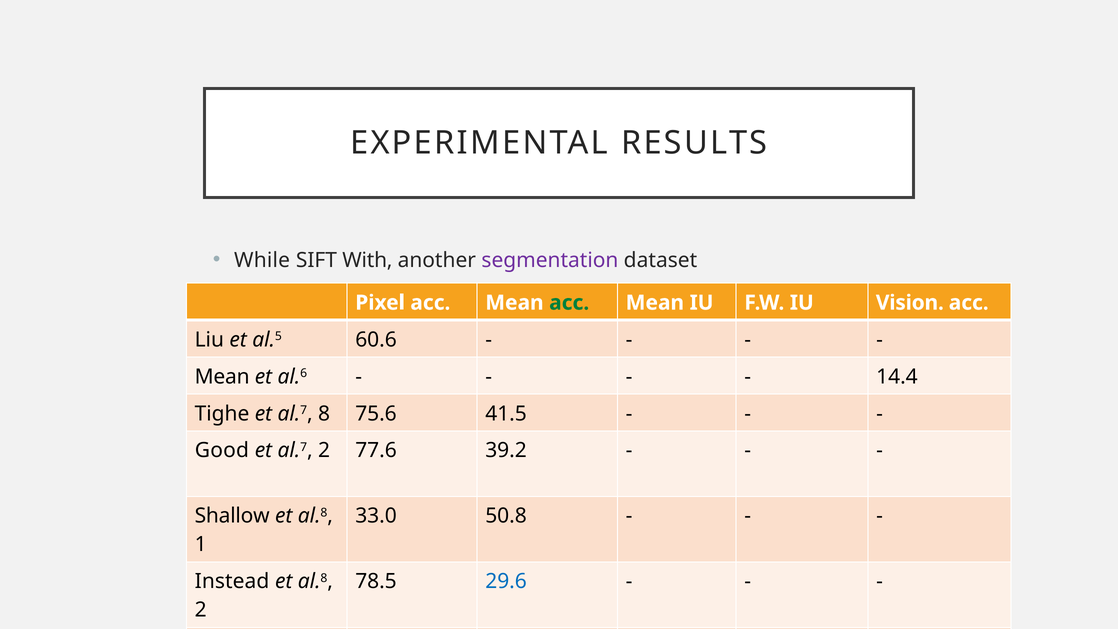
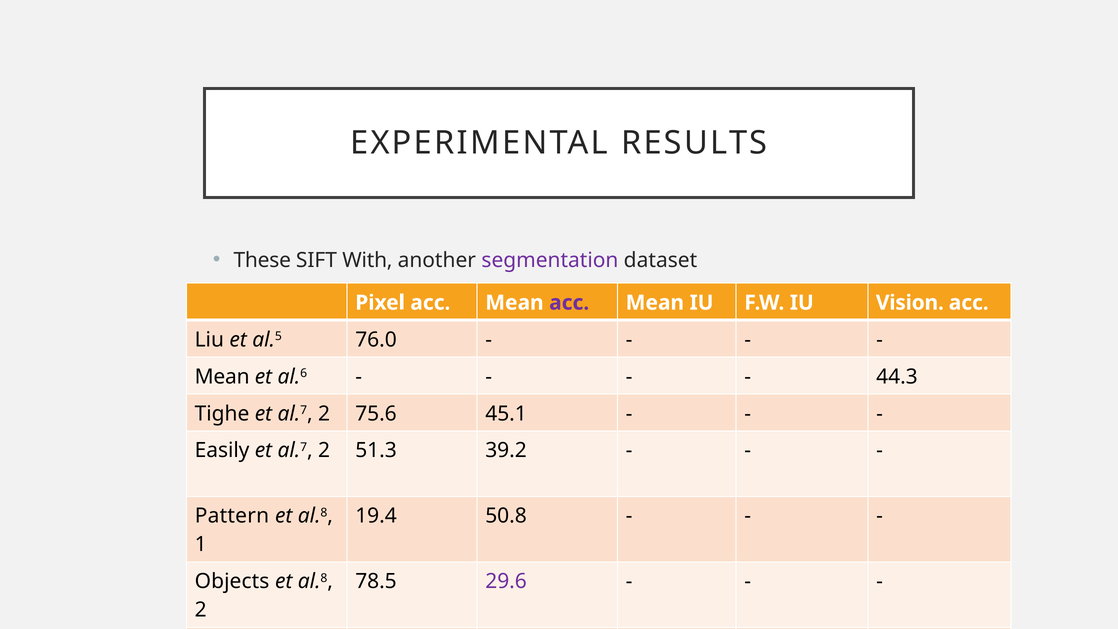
While: While -> These (262, 260)
acc colour: green -> purple (569, 303)
60.6: 60.6 -> 76.0 (376, 340)
14.4: 14.4 -> 44.3 (897, 377)
Tighe et al.7 8: 8 -> 2 (324, 414)
41.5: 41.5 -> 45.1 (506, 414)
Good: Good -> Easily (222, 450)
77.6: 77.6 -> 51.3 (376, 450)
Shallow: Shallow -> Pattern (232, 516)
33.0: 33.0 -> 19.4 (376, 516)
Instead: Instead -> Objects (232, 581)
29.6 colour: blue -> purple (506, 581)
